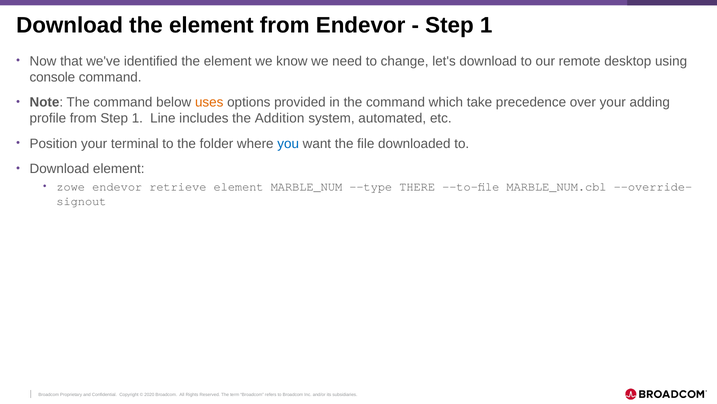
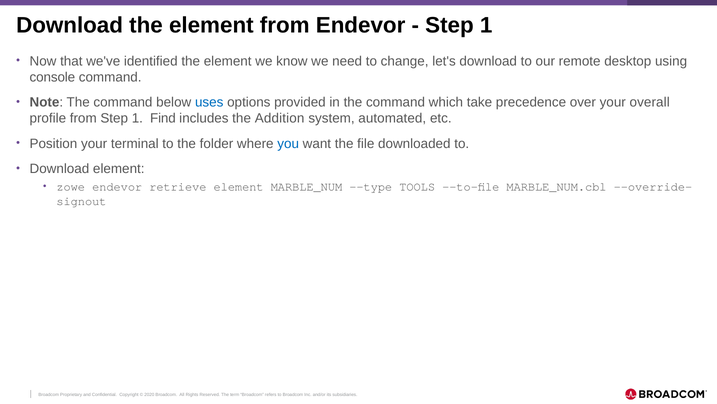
uses colour: orange -> blue (209, 102)
adding: adding -> overall (650, 102)
Line: Line -> Find (163, 118)
THERE: THERE -> TOOLS (417, 187)
